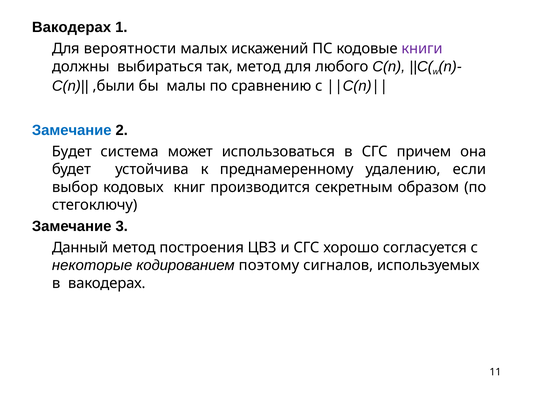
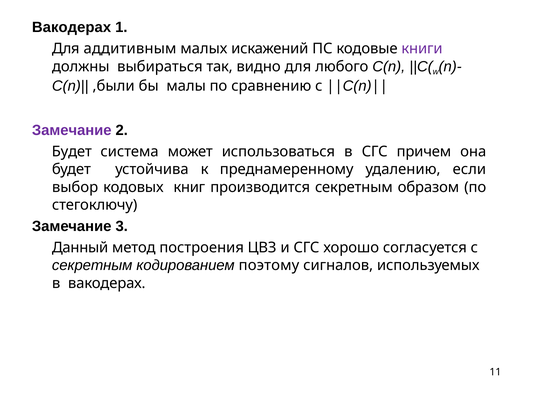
вероятности: вероятности -> аддитивным (130, 49)
так метод: метод -> видно (259, 66)
Замечание colour: blue -> purple (72, 130)
некоторые: некоторые -> секретным (92, 265)
